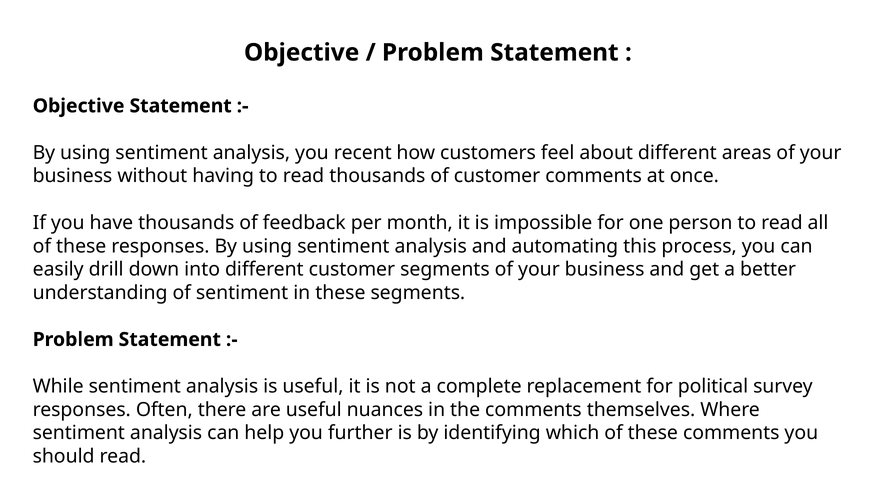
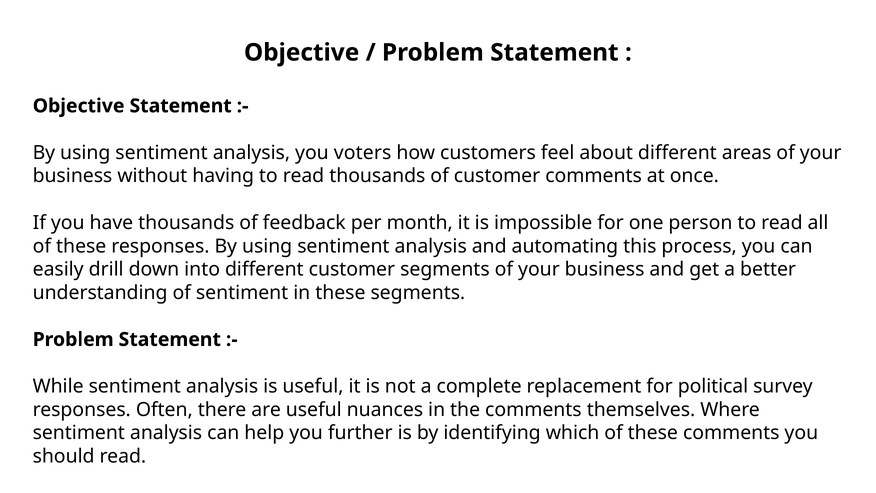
recent: recent -> voters (363, 153)
